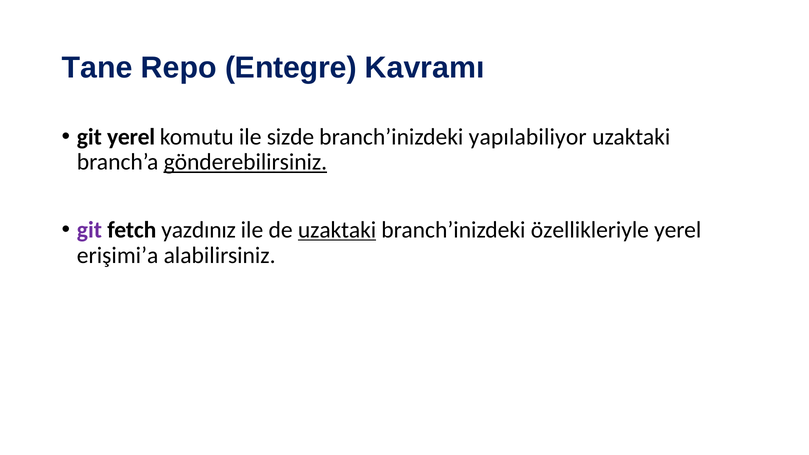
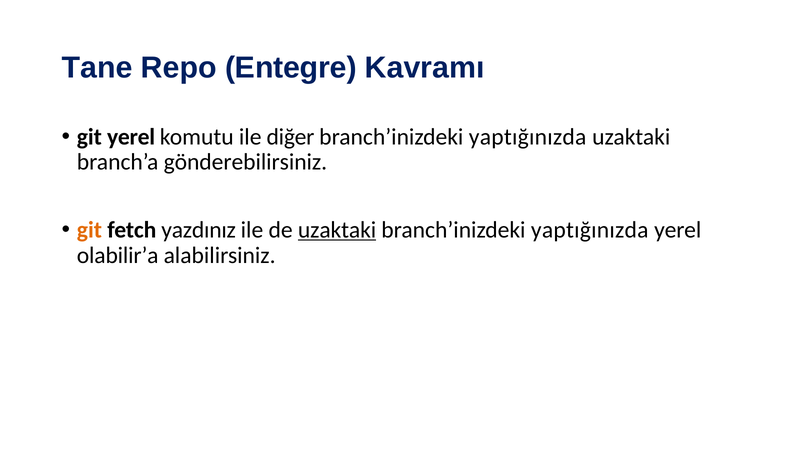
sizde: sizde -> diğer (290, 137)
yapılabiliyor: yapılabiliyor -> yaptığınızda (528, 137)
gönderebilirsiniz underline: present -> none (245, 162)
git colour: purple -> orange (89, 230)
özellikleriyle: özellikleriyle -> yaptığınızda (590, 230)
erişimi’a: erişimi’a -> olabilir’a (118, 255)
